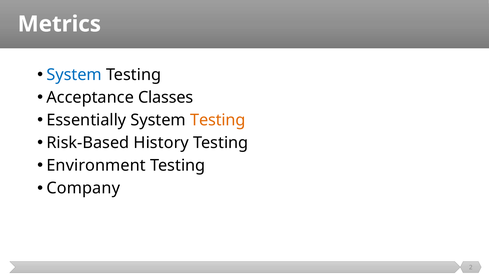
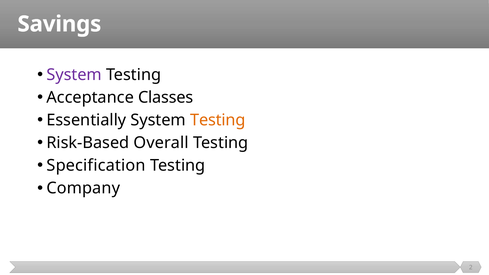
Metrics: Metrics -> Savings (59, 24)
System colour: blue -> purple (74, 75)
History: History -> Overall (161, 143)
Environment: Environment -> Specification (96, 166)
